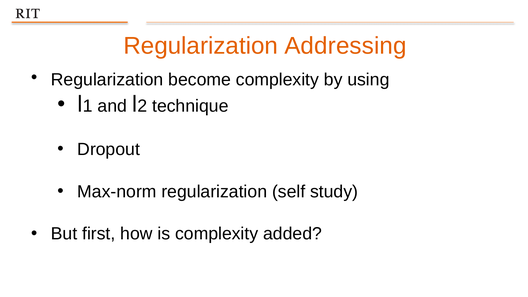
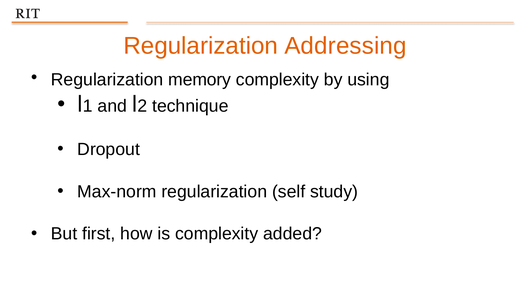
become: become -> memory (200, 80)
